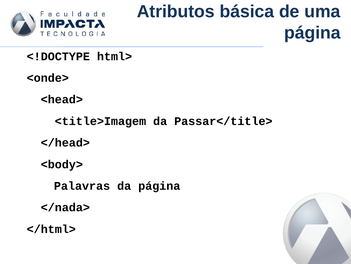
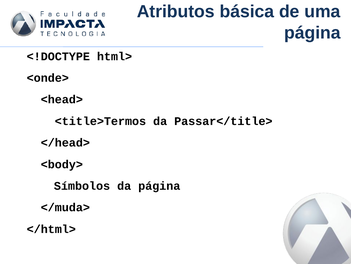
<title>Imagem: <title>Imagem -> <title>Termos (100, 121)
Palavras: Palavras -> Símbolos (82, 185)
</nada>: </nada> -> </muda> (65, 207)
